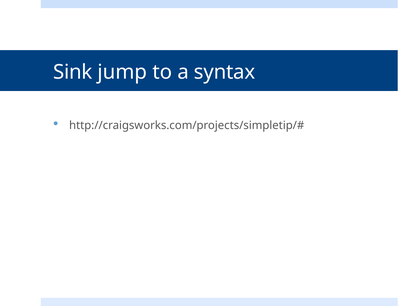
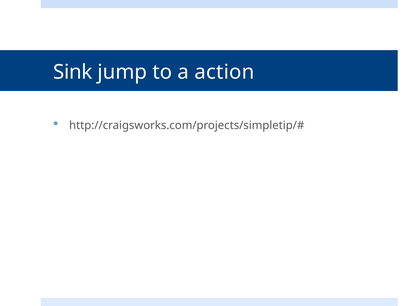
syntax: syntax -> action (224, 72)
